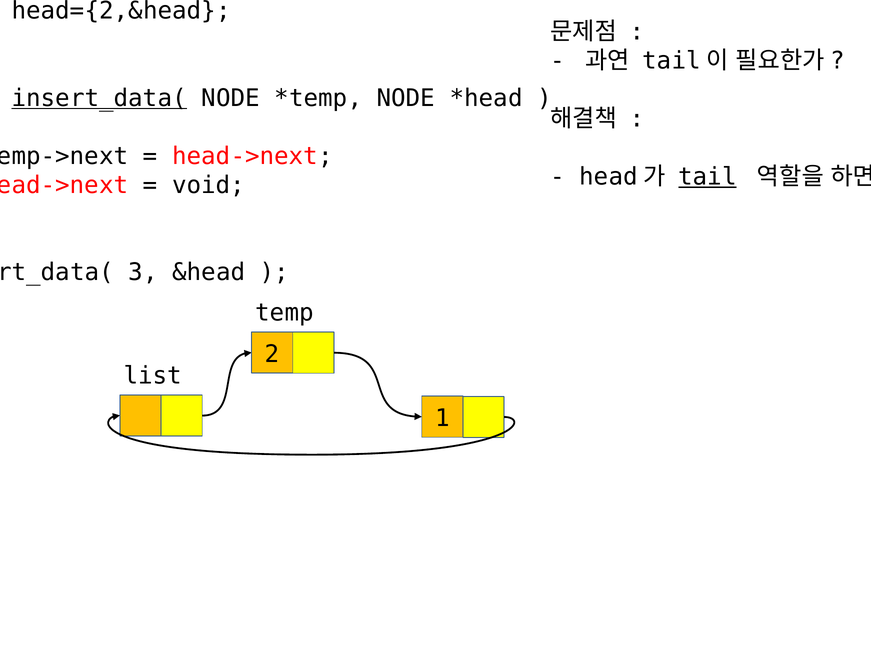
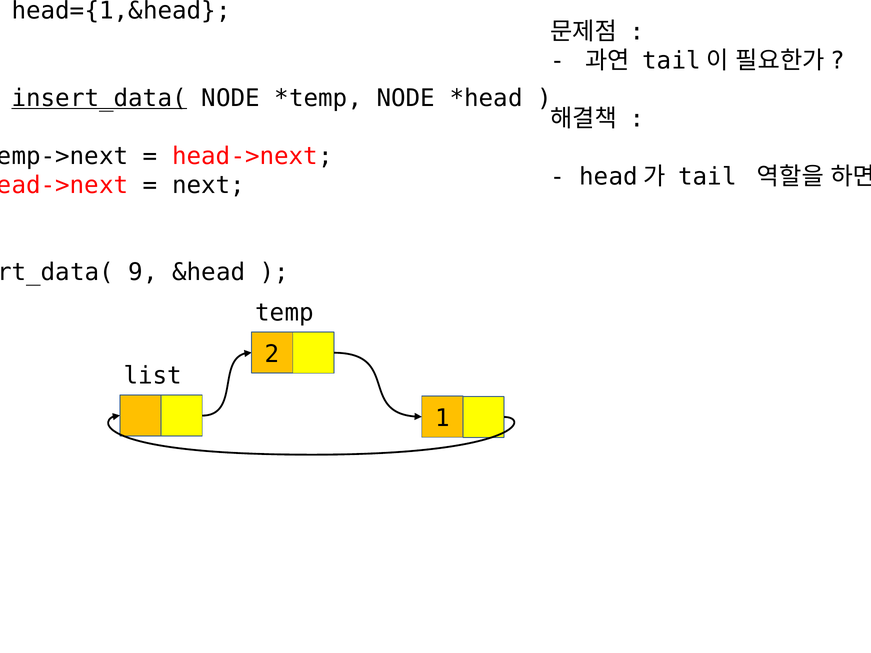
head={2,&head: head={2,&head -> head={1,&head (121, 11)
tail underline: present -> none (707, 177)
void: void -> next (208, 185)
3: 3 -> 9 (143, 272)
